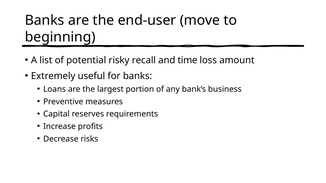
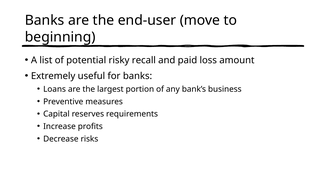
time: time -> paid (187, 60)
